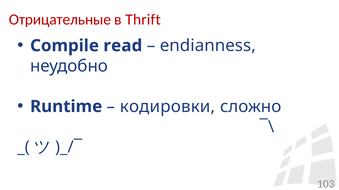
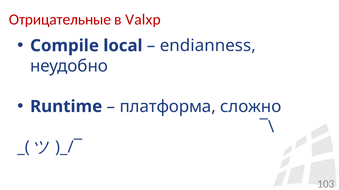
Thrift: Thrift -> Valxp (143, 19)
read: read -> local (123, 46)
кодировки: кодировки -> платформа (168, 107)
